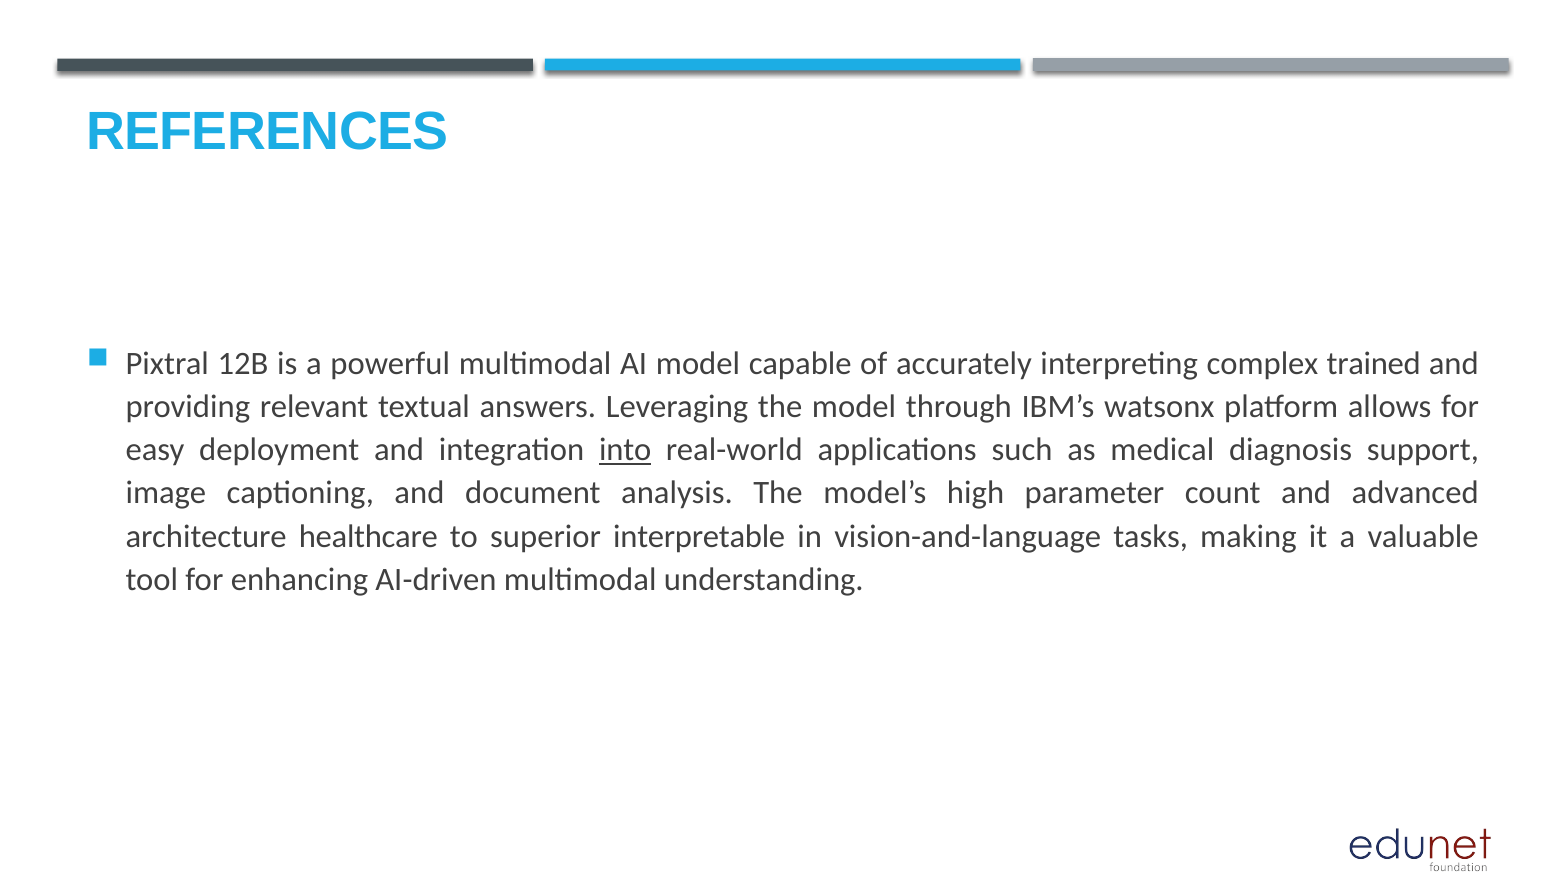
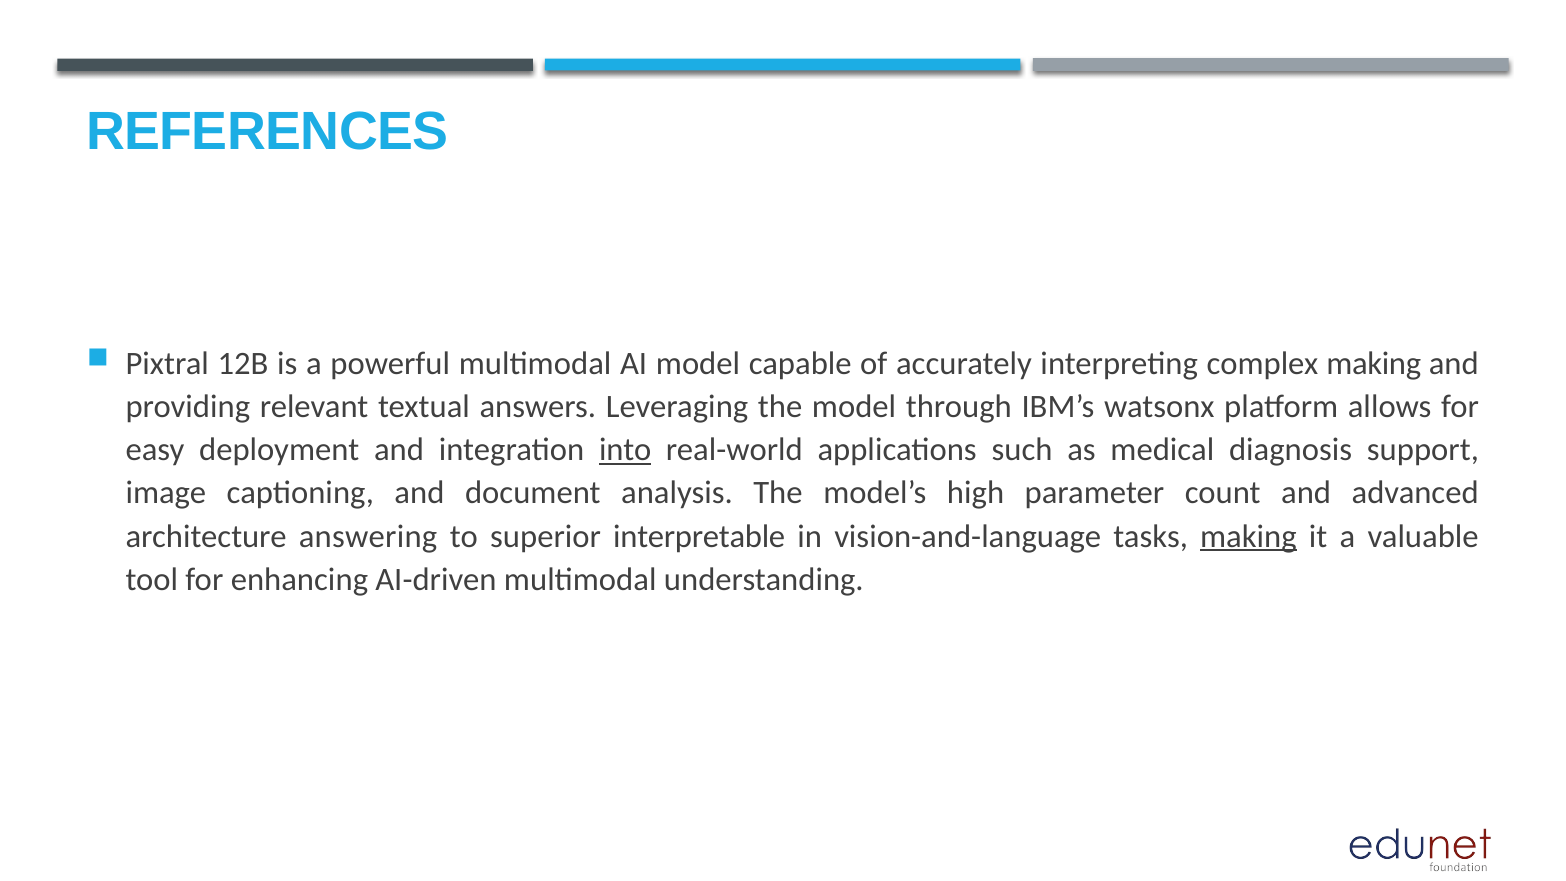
complex trained: trained -> making (1374, 364)
healthcare: healthcare -> answering (368, 536)
making underline: none -> present (1248, 536)
